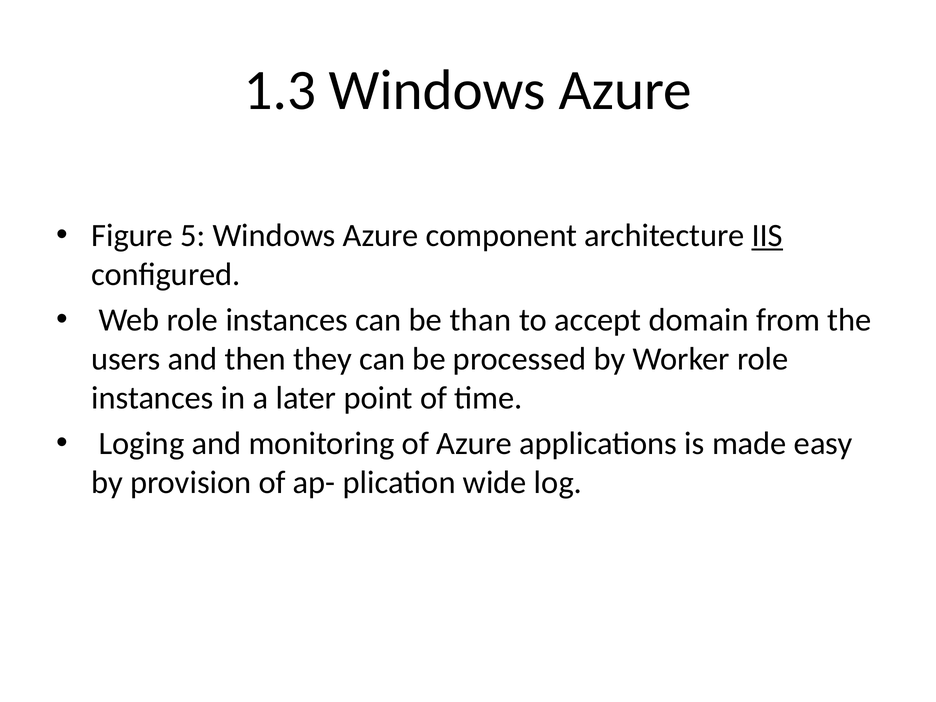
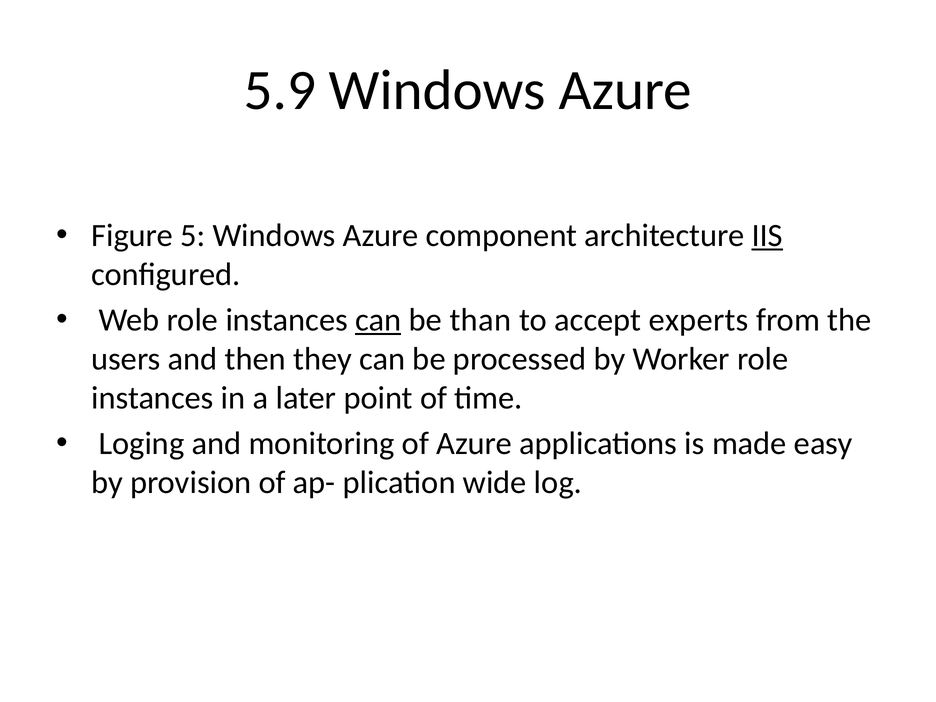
1.3: 1.3 -> 5.9 (280, 91)
can underline: none -> present (378, 320)
domain: domain -> experts (699, 320)
